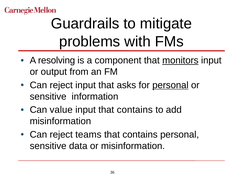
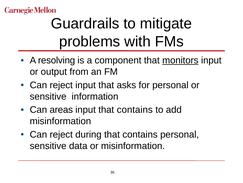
personal underline: present -> none (170, 85)
value: value -> areas (61, 109)
teams: teams -> during (88, 134)
